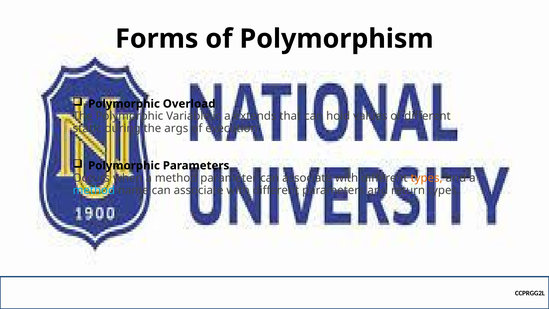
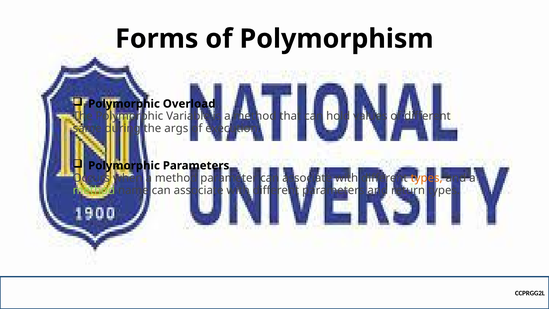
is a extends: extends -> method (255, 116)
static: static -> same (87, 128)
method colour: light blue -> light green (94, 190)
